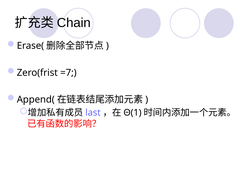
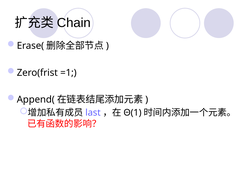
=7: =7 -> =1 (68, 72)
